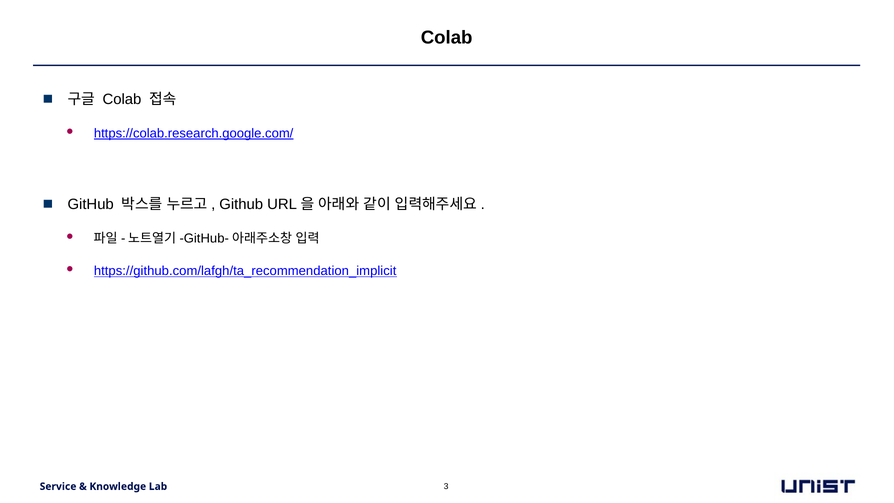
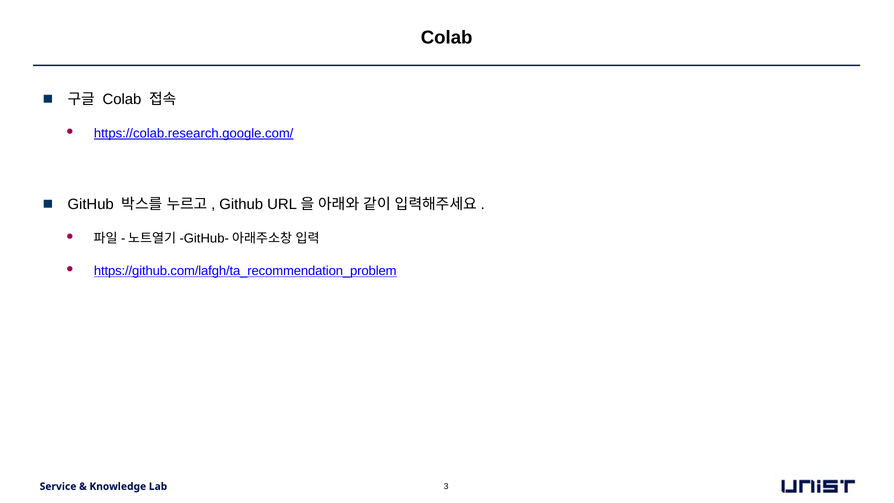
https://github.com/lafgh/ta_recommendation_implicit: https://github.com/lafgh/ta_recommendation_implicit -> https://github.com/lafgh/ta_recommendation_problem (245, 271)
